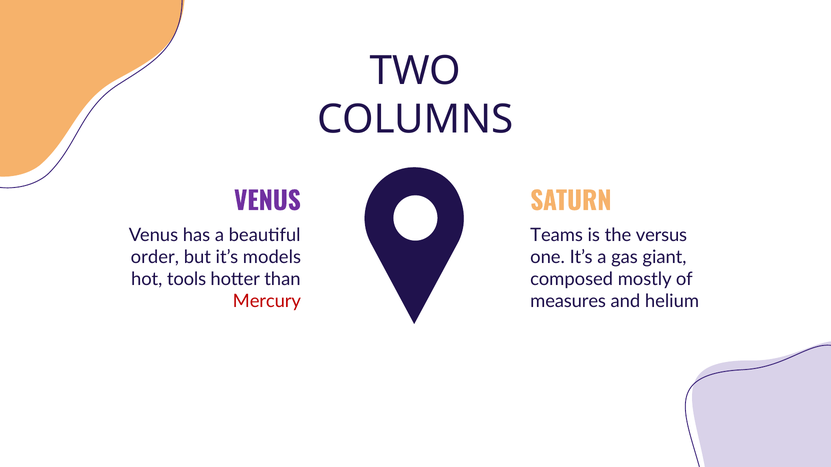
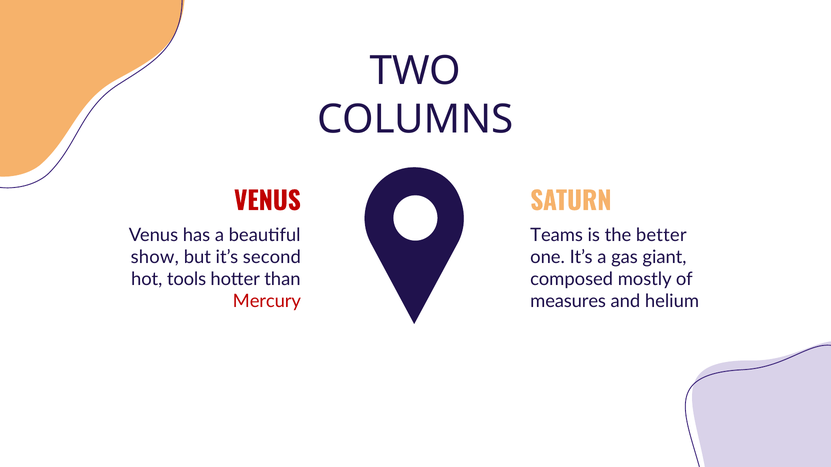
VENUS colour: purple -> red (267, 202)
versus: versus -> better (661, 235)
order: order -> show (155, 257)
models: models -> second (272, 257)
